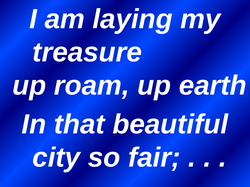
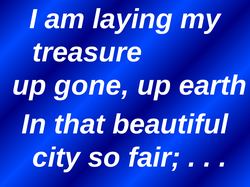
roam: roam -> gone (92, 86)
